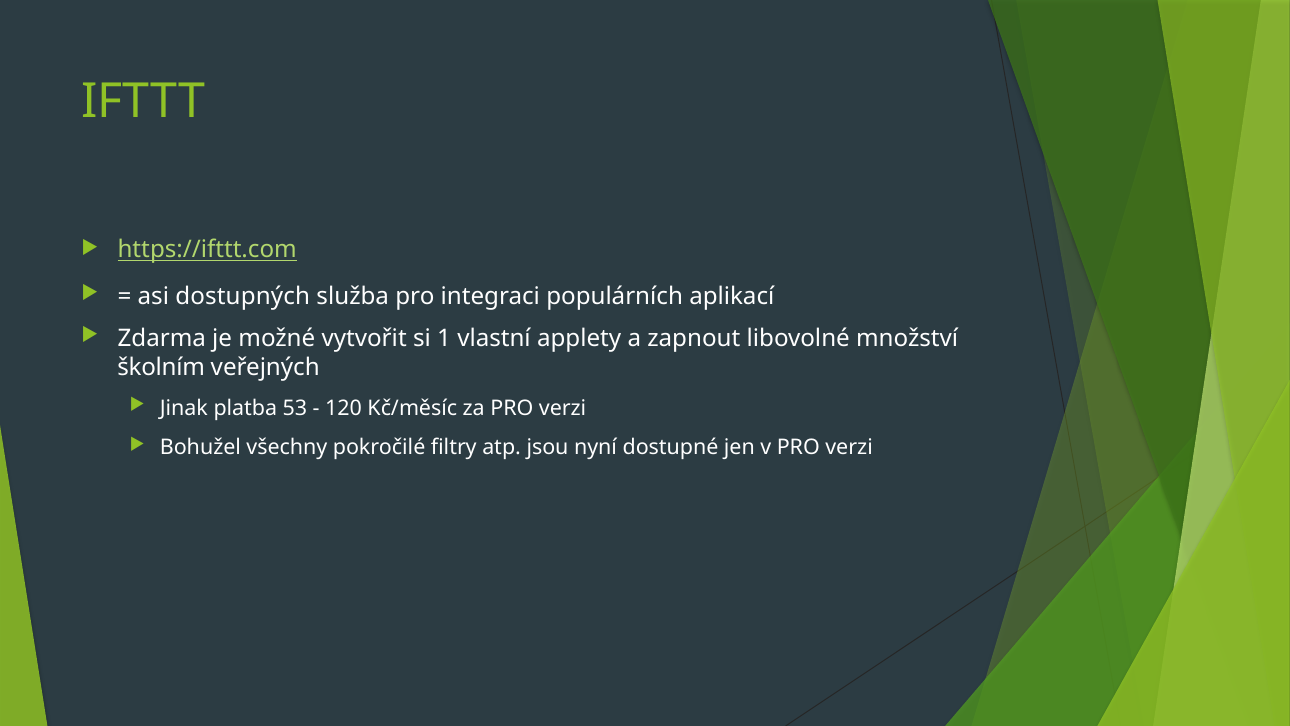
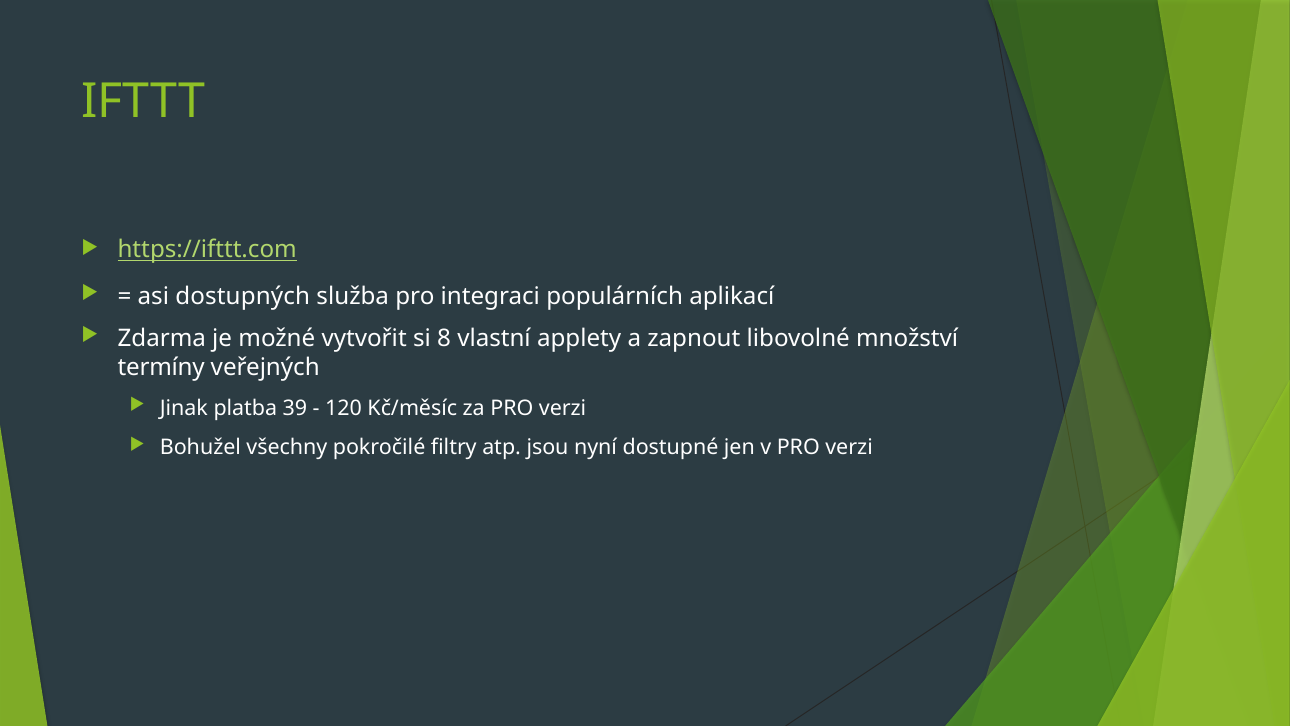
1: 1 -> 8 (444, 338)
školním: školním -> termíny (161, 368)
53: 53 -> 39 (295, 408)
